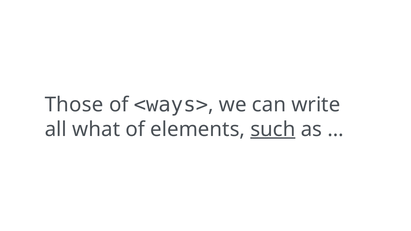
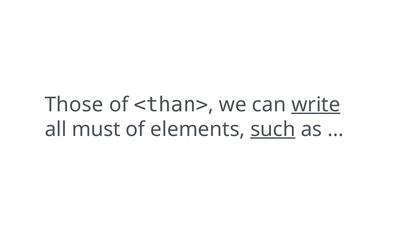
<ways>: <ways> -> <than> (171, 105)
write underline: none -> present (316, 105)
what: what -> must (96, 129)
